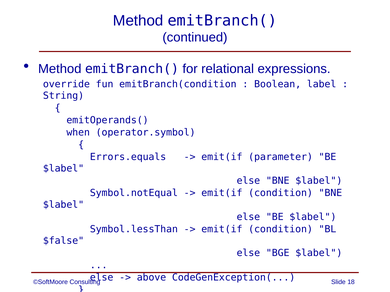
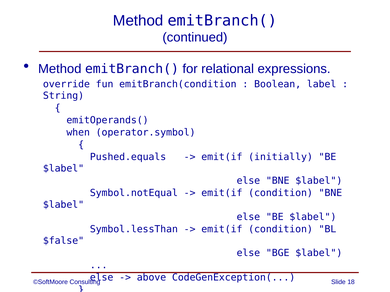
Errors.equals: Errors.equals -> Pushed.equals (128, 157)
parameter: parameter -> initially (281, 157)
